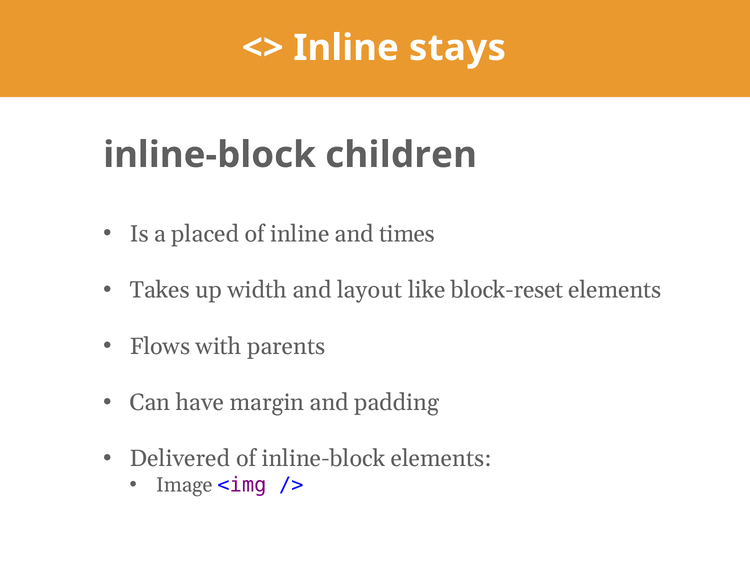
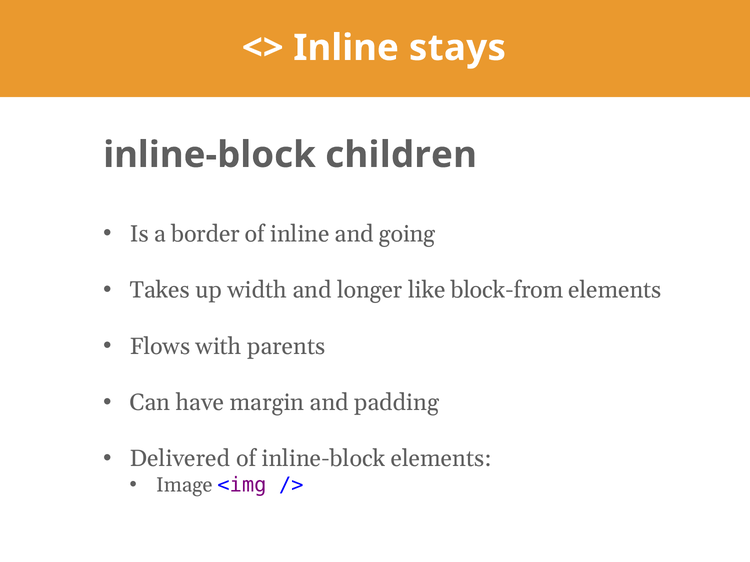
placed: placed -> border (205, 234)
times: times -> going (407, 234)
layout: layout -> longer (370, 290)
block-reset: block-reset -> block-from (507, 290)
